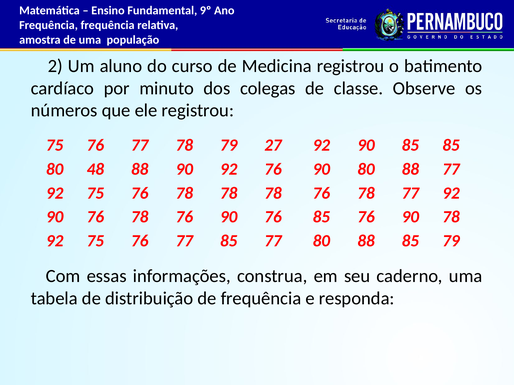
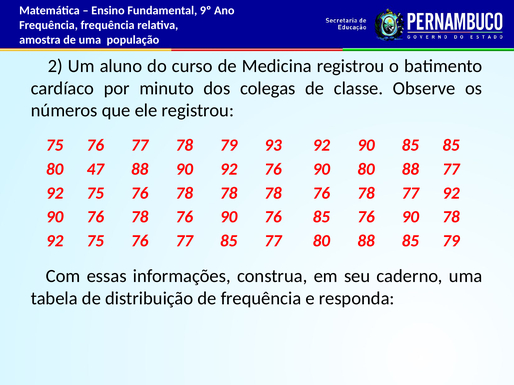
27: 27 -> 93 (273, 145)
48: 48 -> 47 (96, 169)
